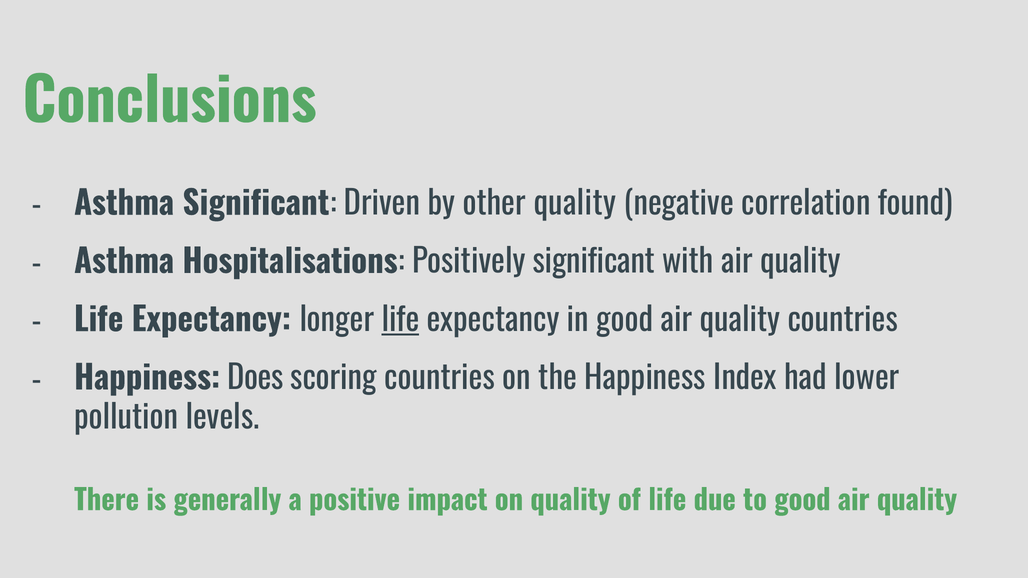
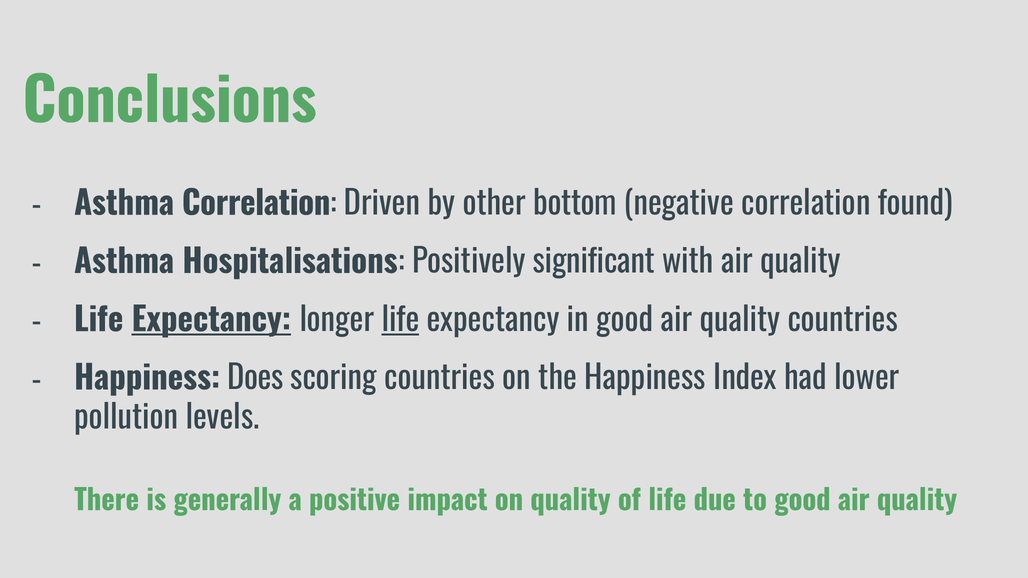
Asthma Significant: Significant -> Correlation (256, 204)
other quality: quality -> bottom (575, 204)
Expectancy underline: none -> present (211, 321)
